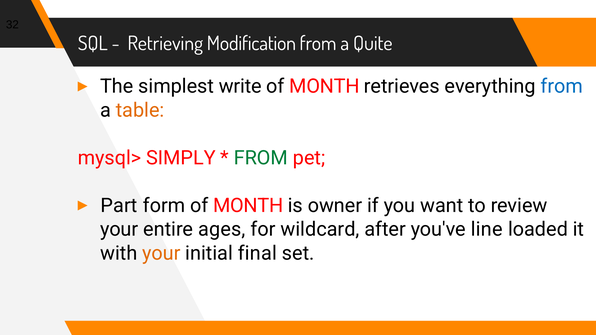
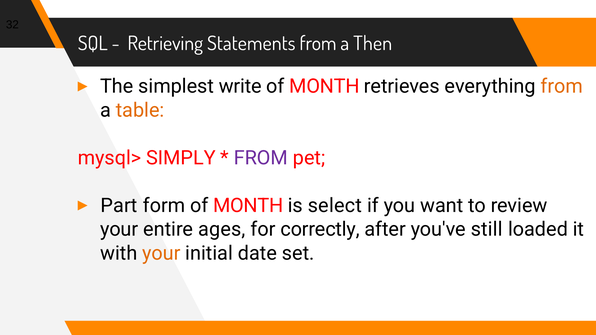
Modification: Modification -> Statements (251, 44)
Quite: Quite -> Then (373, 44)
from colour: blue -> orange (562, 86)
FROM colour: green -> purple (261, 158)
owner: owner -> select (335, 206)
wildcard: wildcard -> correctly (320, 229)
line: line -> still (487, 229)
final: final -> date (257, 253)
